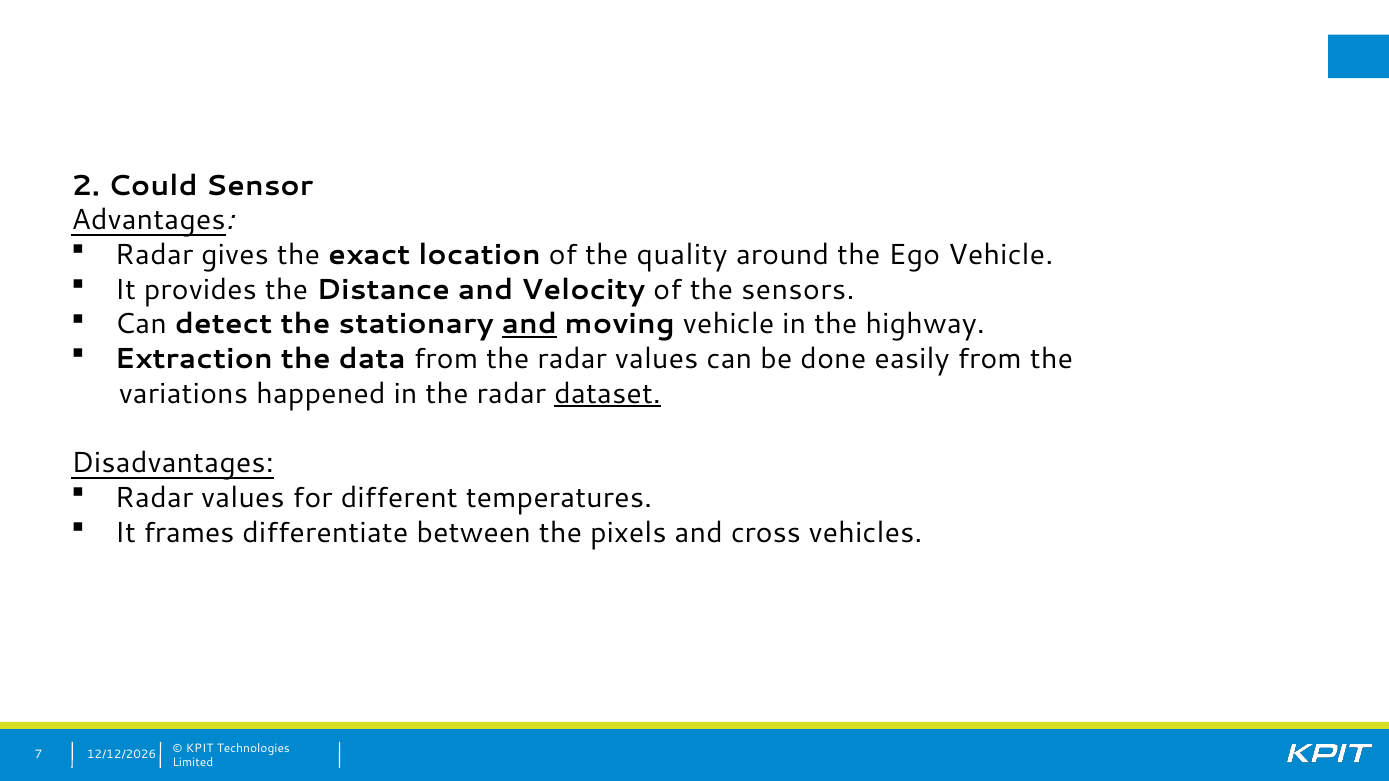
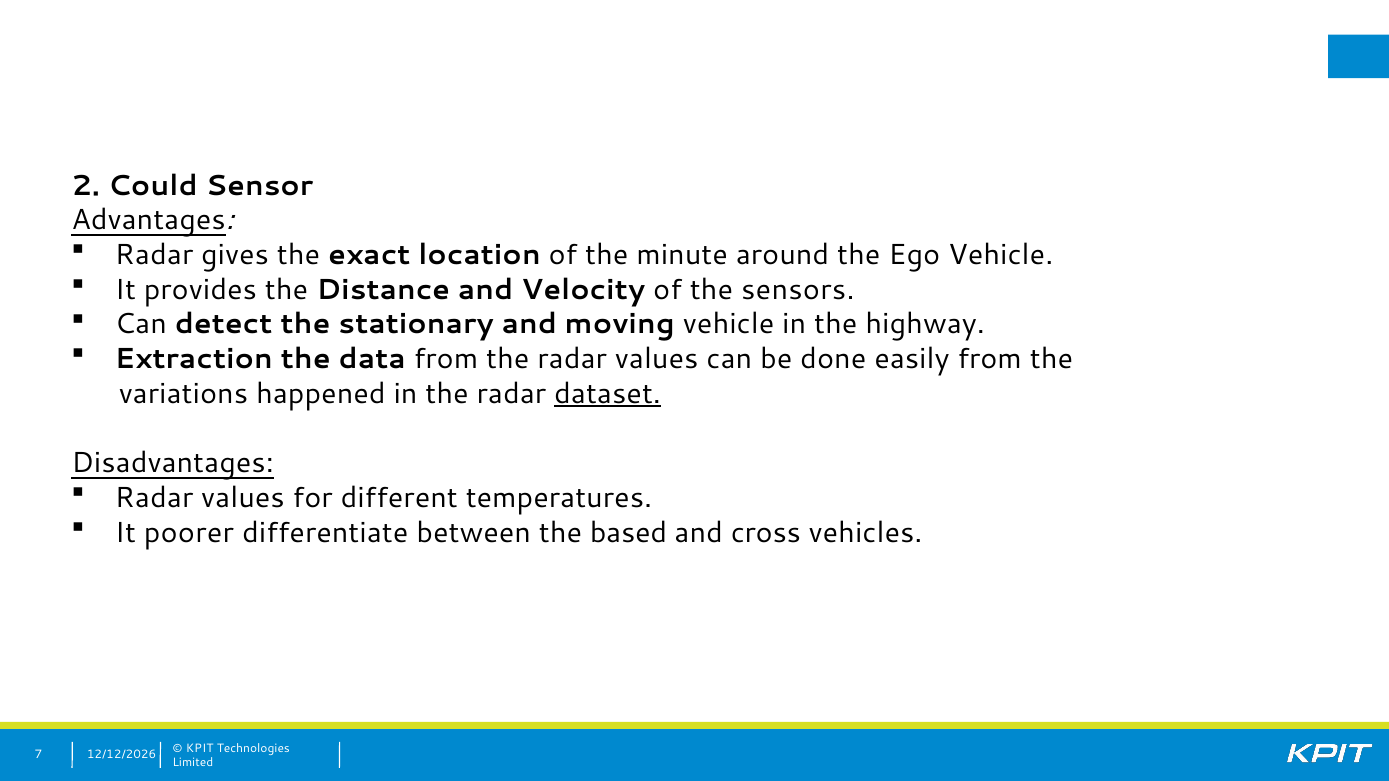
quality: quality -> minute (682, 255)
and underline: present -> none (529, 325)
frames: frames -> poorer (189, 533)
pixels: pixels -> based (628, 533)
